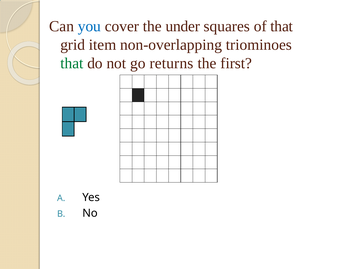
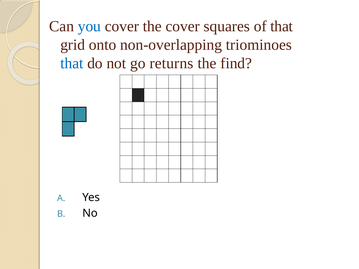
the under: under -> cover (183, 26)
item: item -> onto (103, 45)
that colour: green -> blue (72, 63)
first: first -> find (236, 63)
